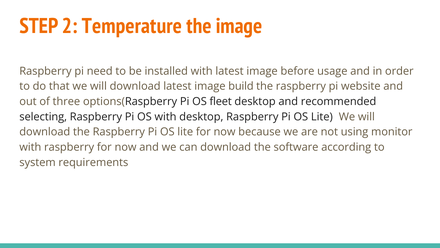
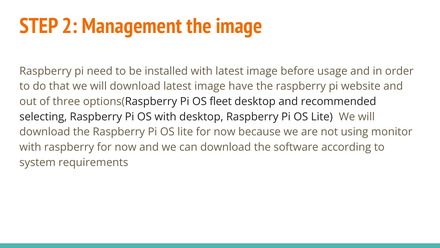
Temperature: Temperature -> Management (132, 26)
build: build -> have (241, 86)
